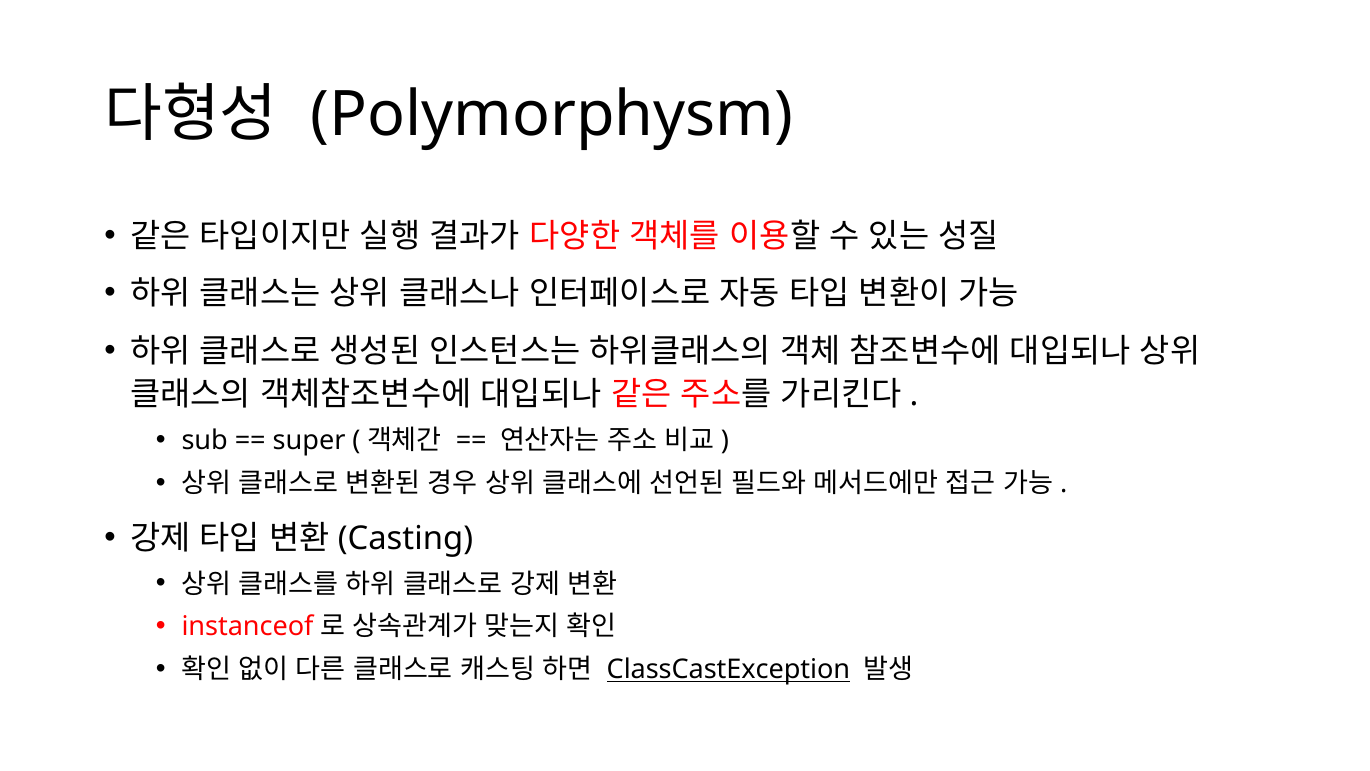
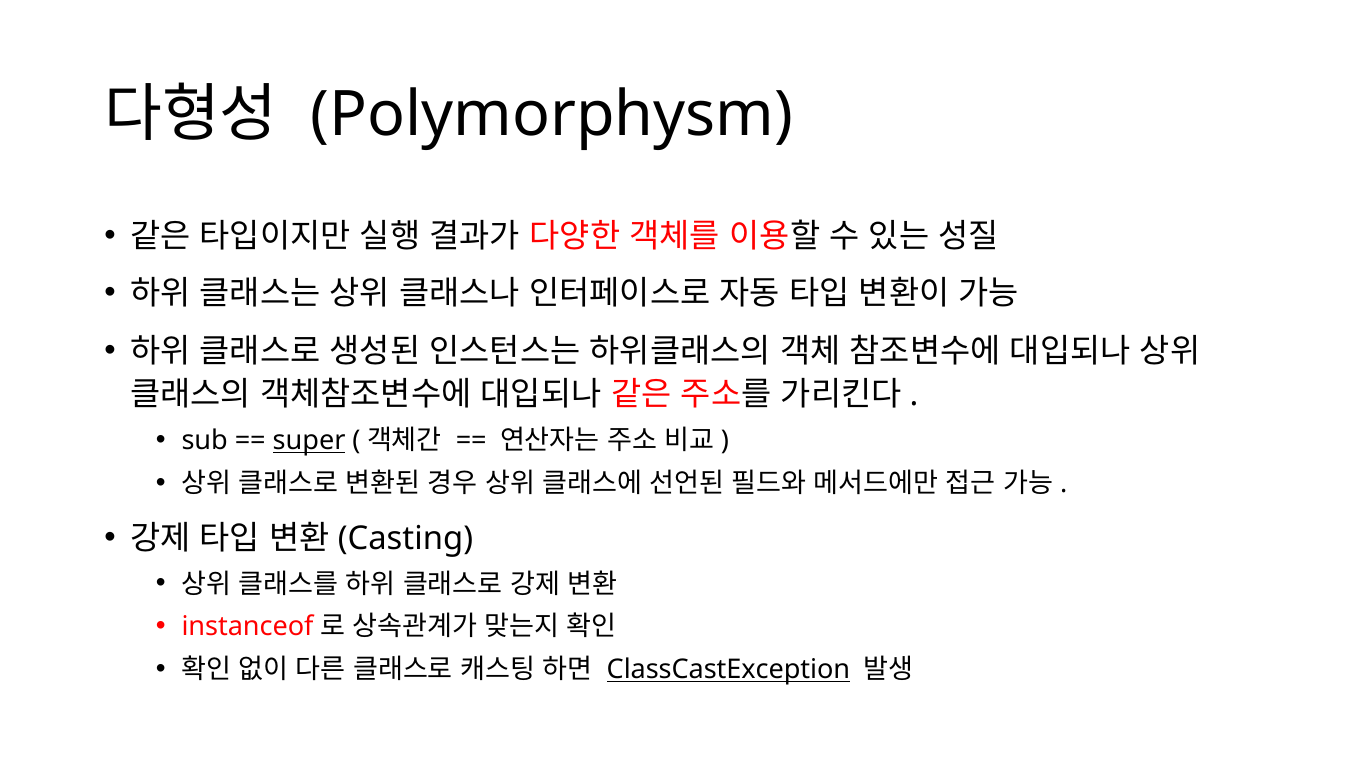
super underline: none -> present (309, 440)
